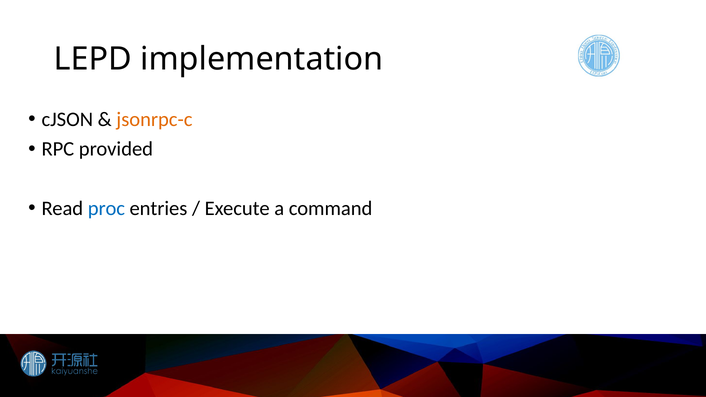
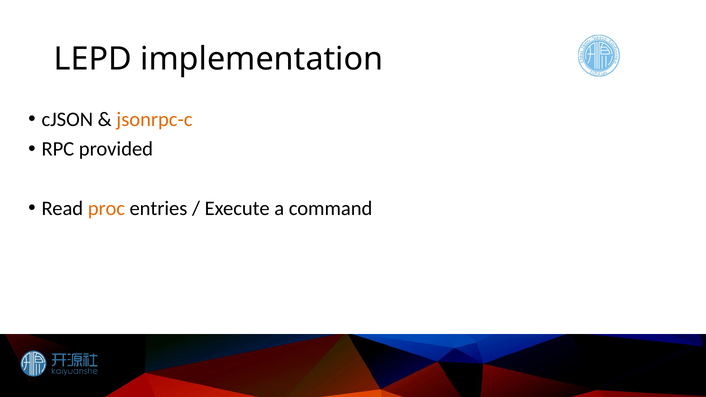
proc colour: blue -> orange (106, 208)
